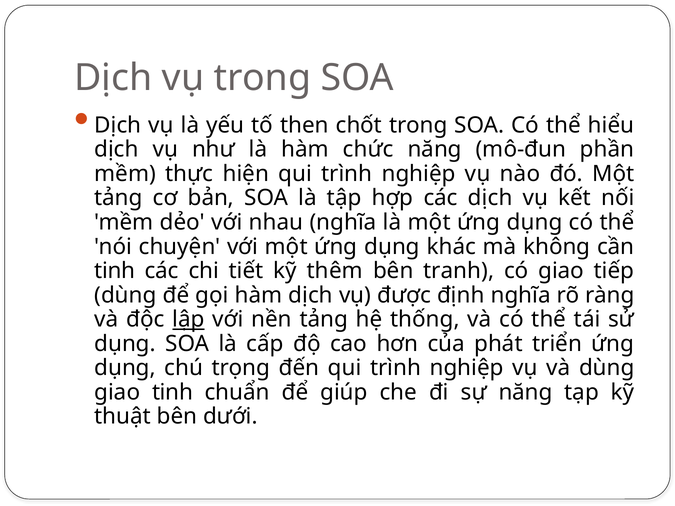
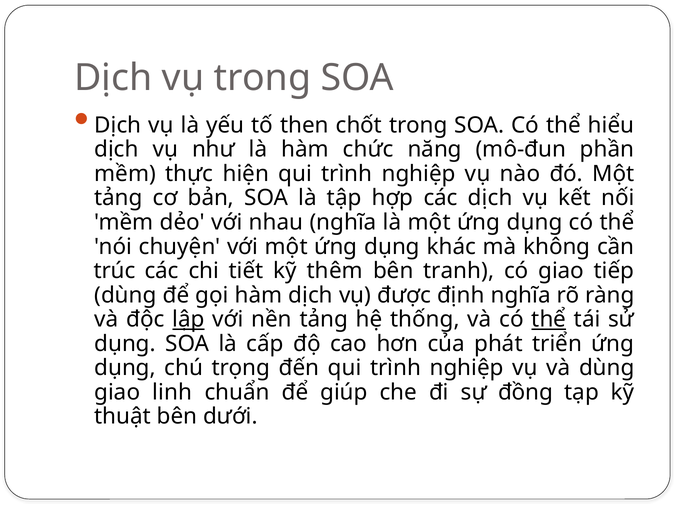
tinh: tinh -> trúc (115, 271)
thể underline: none -> present (549, 320)
giao tinh: tinh -> linh (172, 392)
sự năng: năng -> đồng (526, 392)
